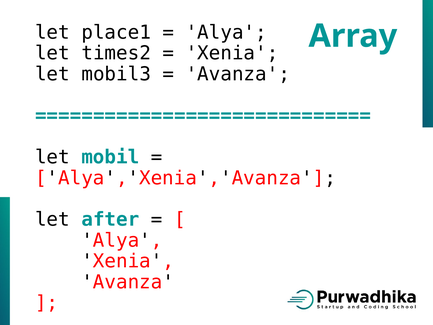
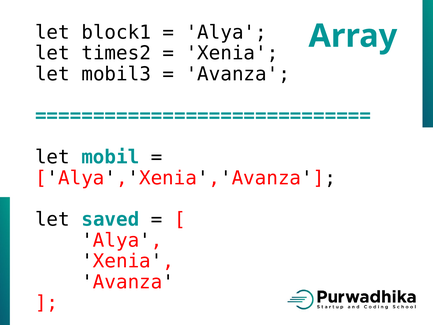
place1: place1 -> block1 (116, 32)
after: after -> saved (110, 219)
